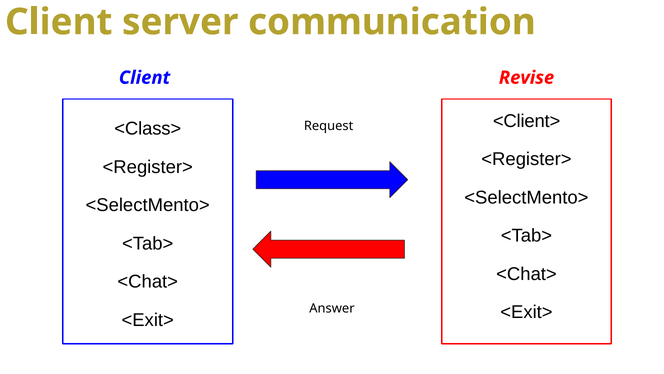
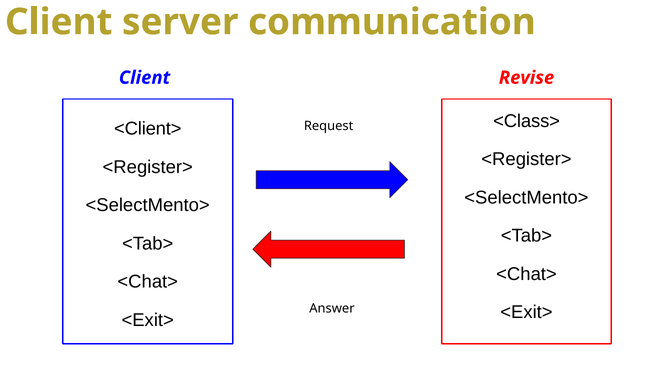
<Client>: <Client> -> <Class> (527, 121)
<Class>: <Class> -> <Client> (148, 129)
